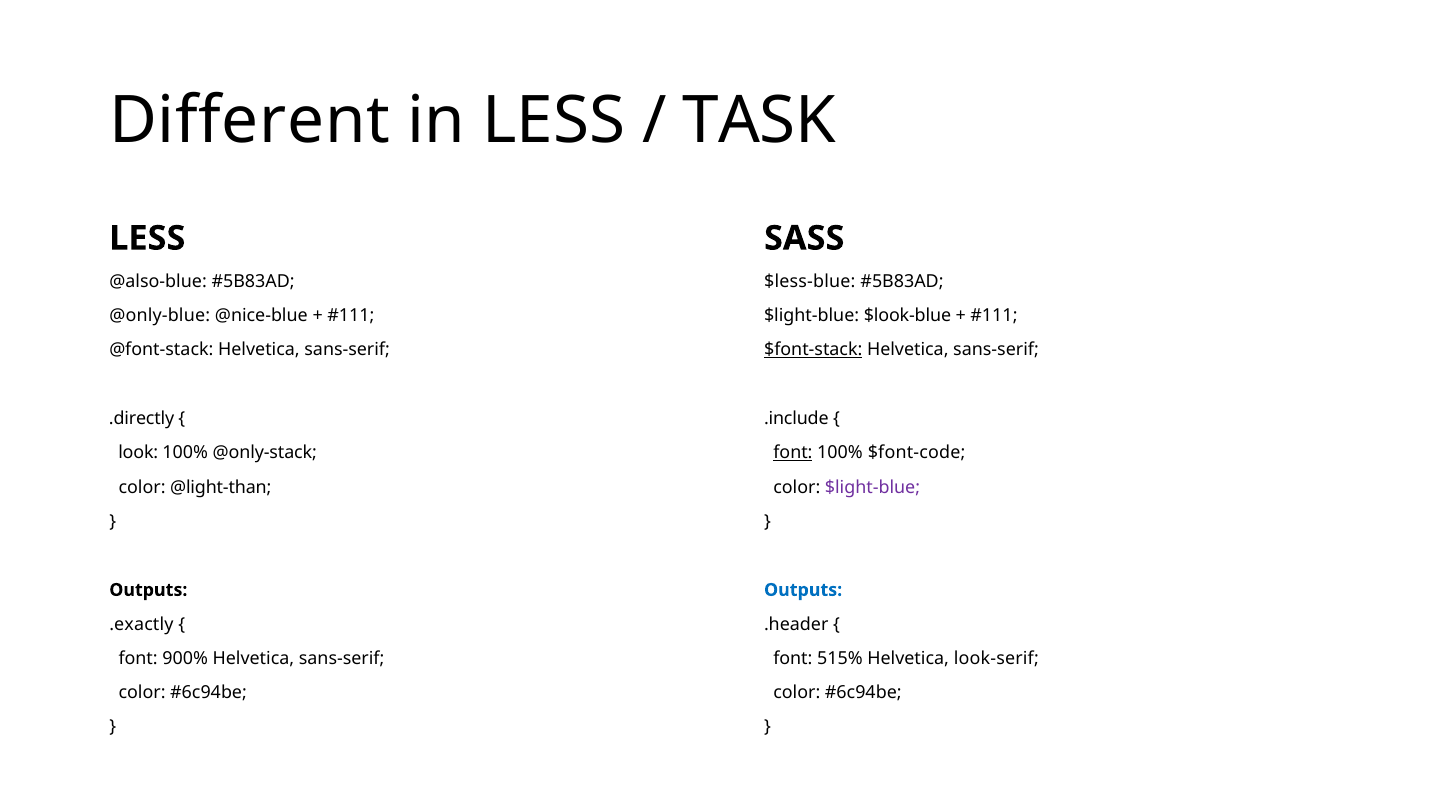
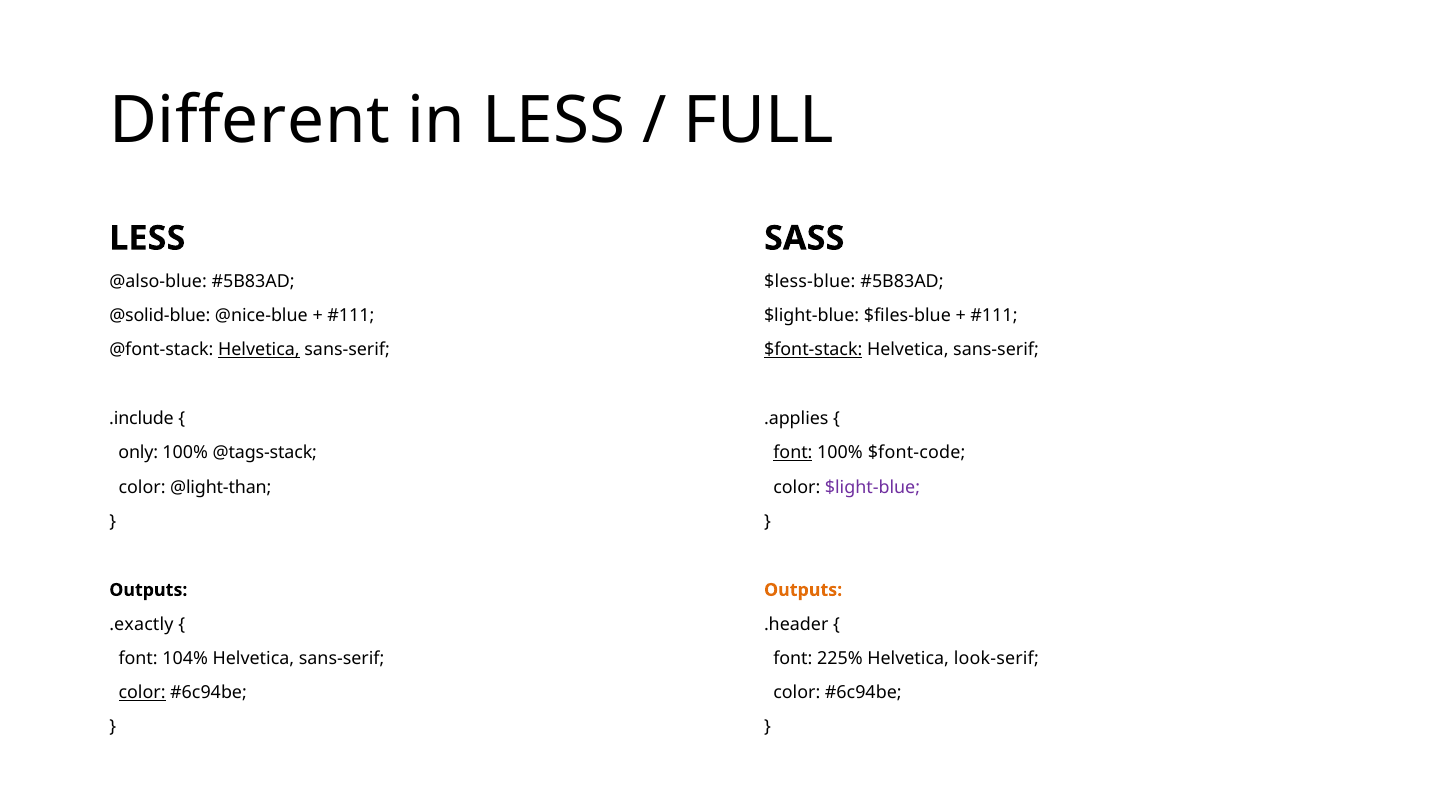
TASK: TASK -> FULL (759, 120)
@only-blue: @only-blue -> @solid-blue (160, 316)
$look-blue: $look-blue -> $files-blue (907, 316)
Helvetica underline: none -> present (259, 350)
.directly: .directly -> .include (142, 419)
.include: .include -> .applies (796, 419)
look: look -> only (138, 453)
@only-stack: @only-stack -> @tags-stack (265, 453)
Outputs colour: blue -> orange (803, 590)
900%: 900% -> 104% (185, 659)
515%: 515% -> 225% (840, 659)
color underline: none -> present (142, 693)
